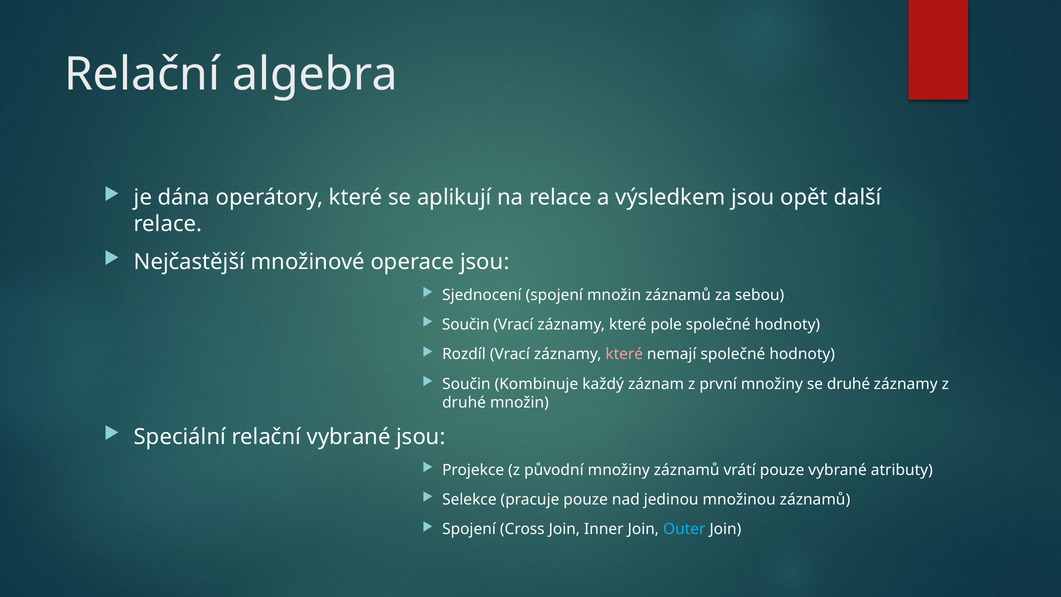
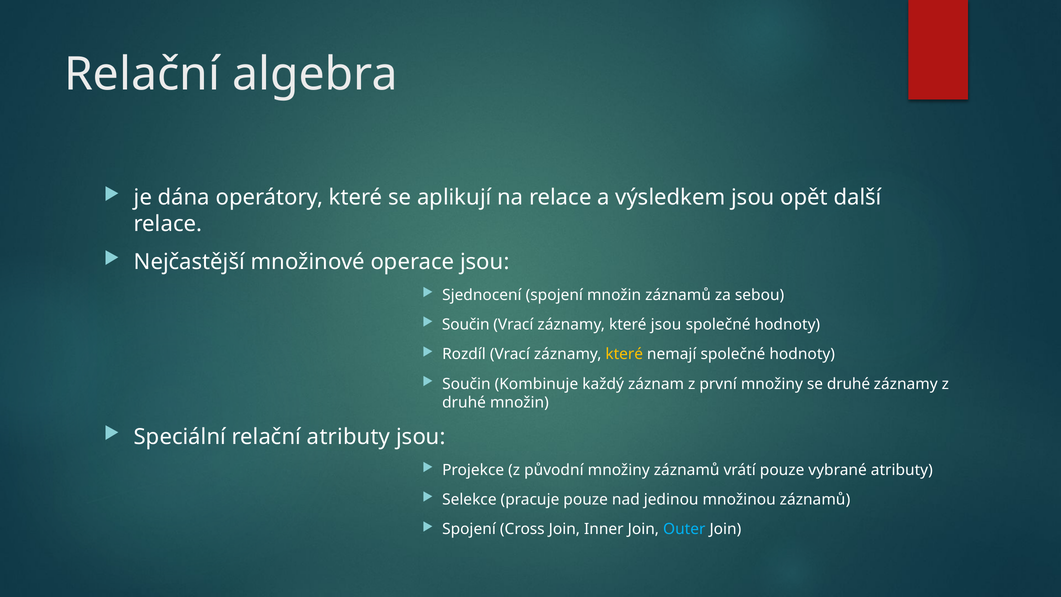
které pole: pole -> jsou (666, 325)
které colour: pink -> yellow (624, 354)
relační vybrané: vybrané -> atributy (349, 437)
